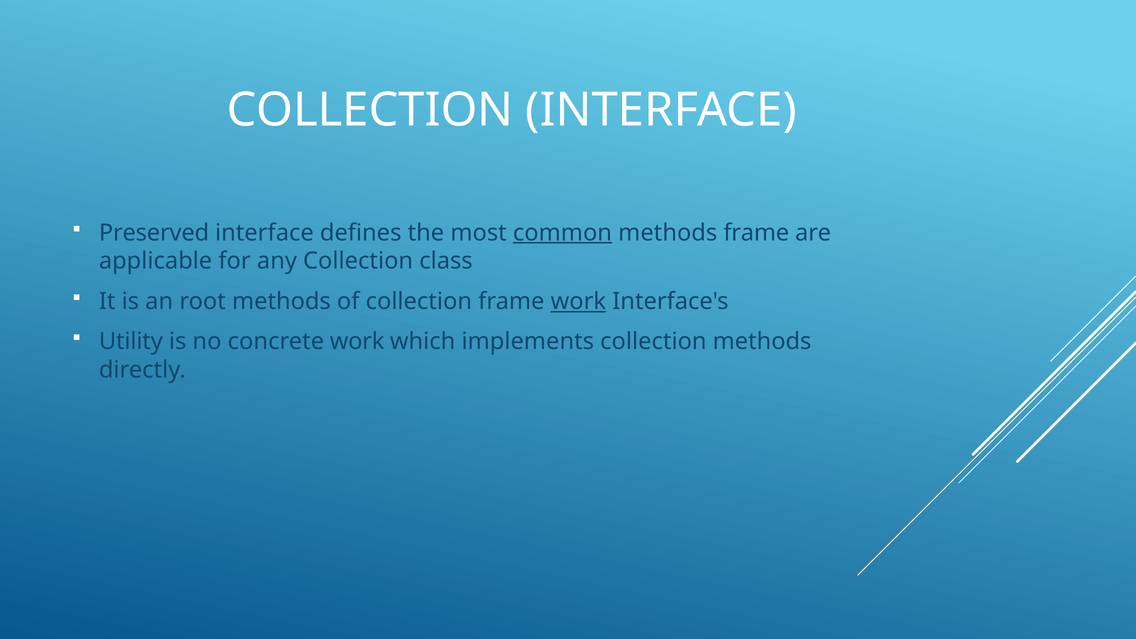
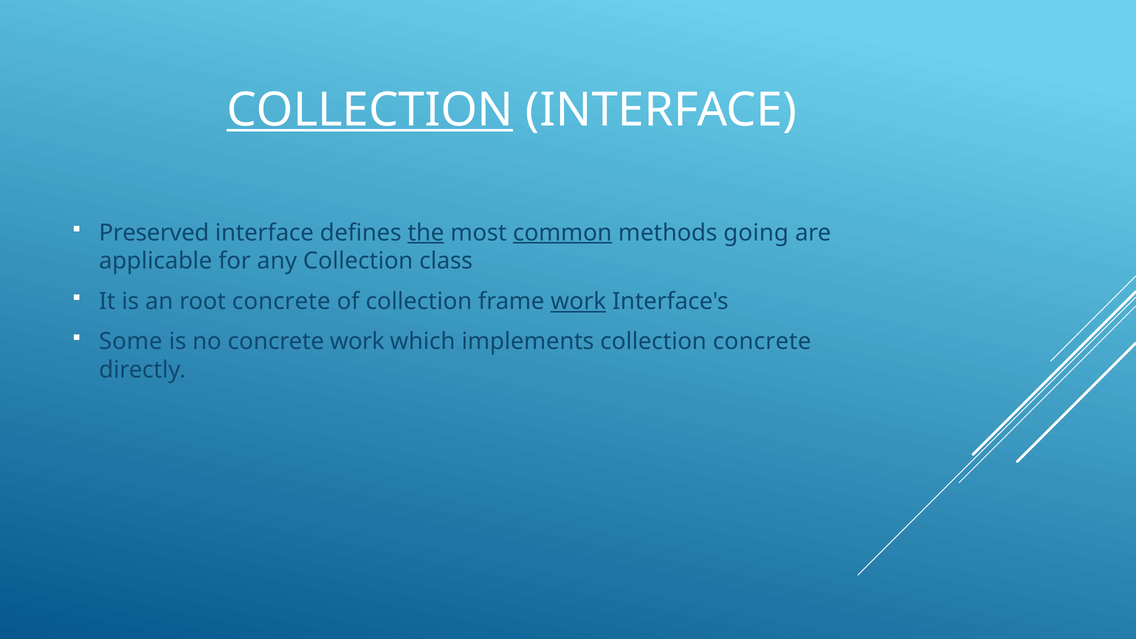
COLLECTION underline: none -> present (370, 110)
the underline: none -> present (426, 233)
methods frame: frame -> going (756, 233)
root methods: methods -> concrete (281, 301)
Utility: Utility -> Some (131, 342)
collection methods: methods -> concrete (762, 342)
